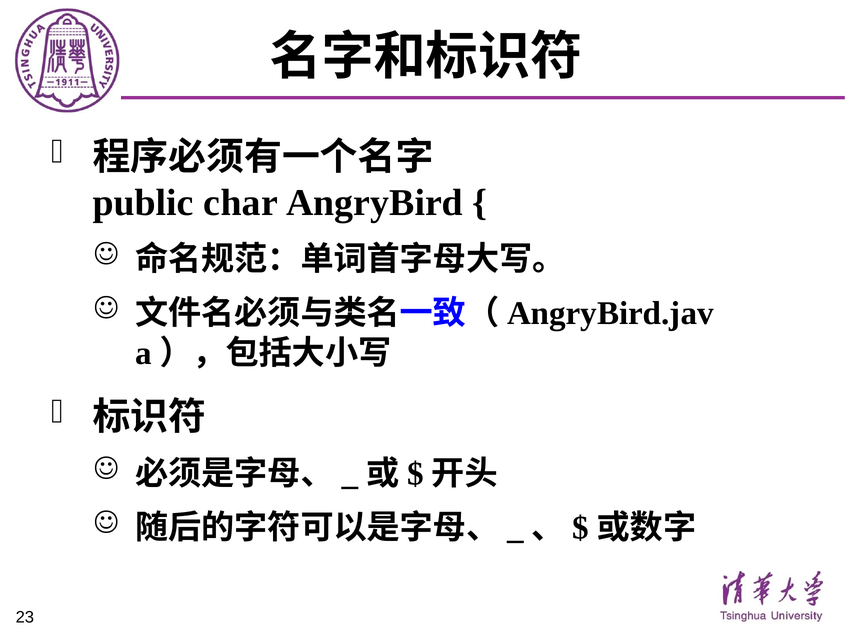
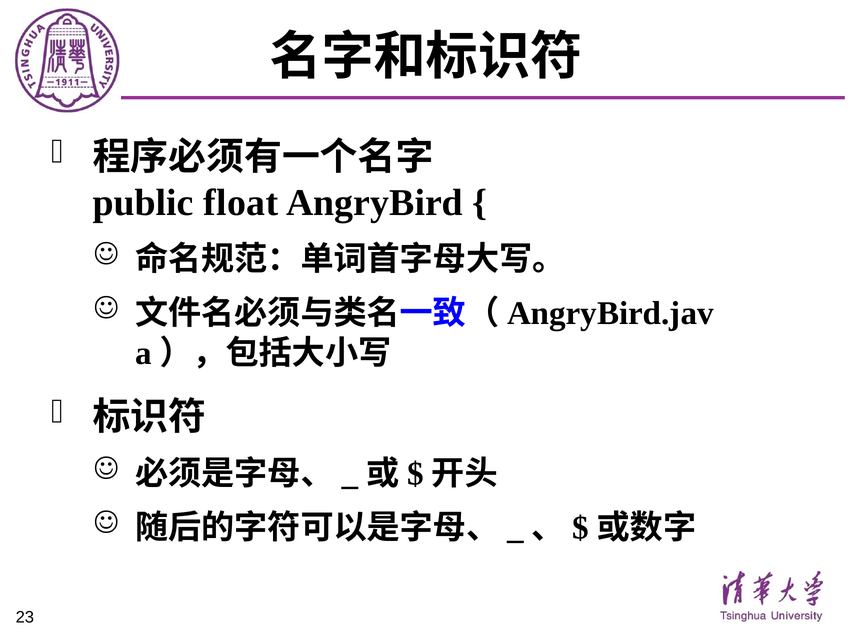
char: char -> float (241, 203)
